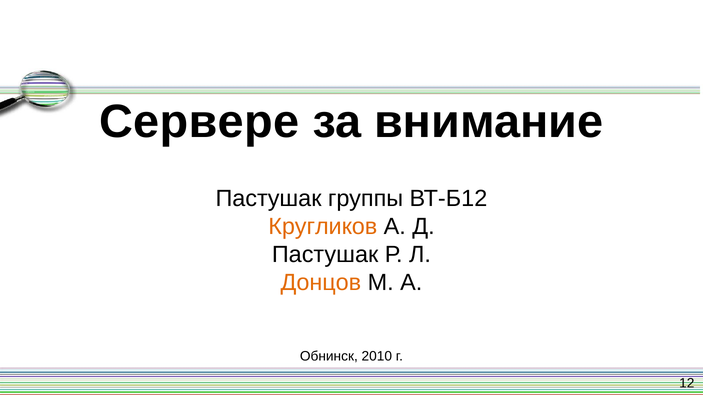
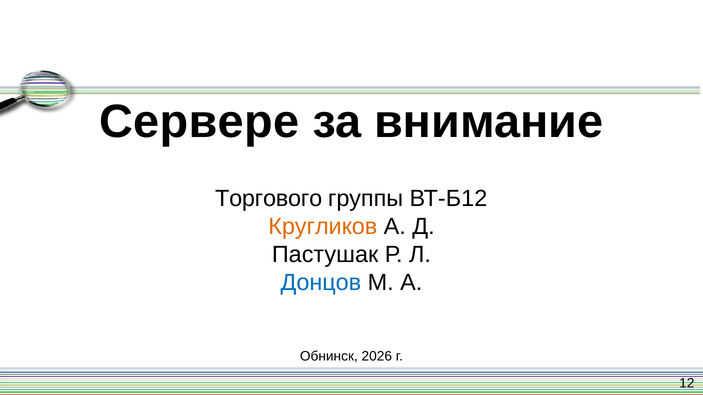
Пастушак: Пастушак -> Торгового (269, 199)
Донцов colour: orange -> blue (321, 283)
2010: 2010 -> 2026 (377, 357)
